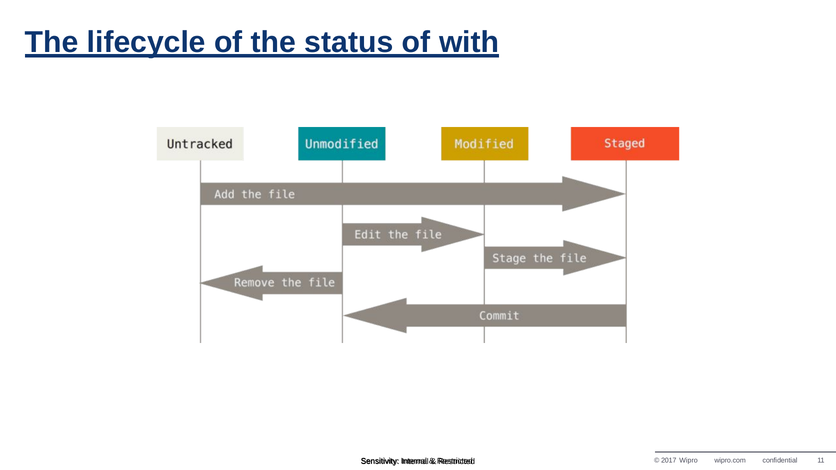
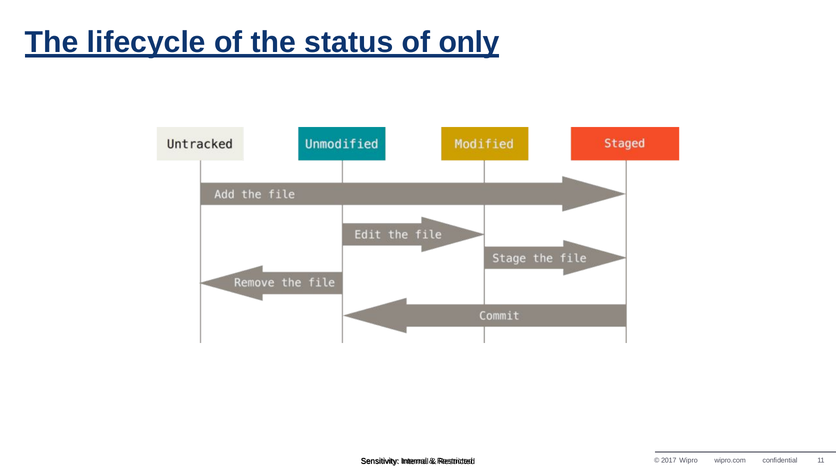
with: with -> only (469, 43)
